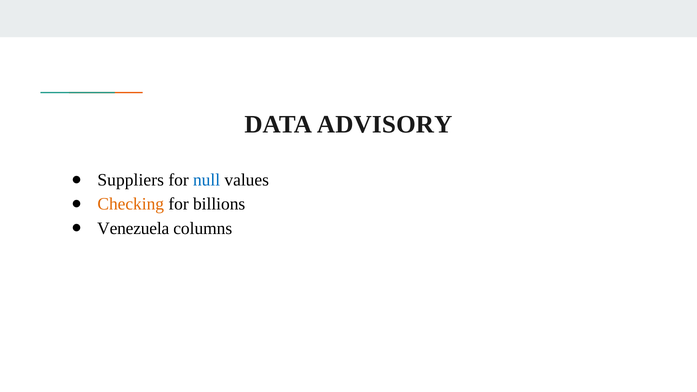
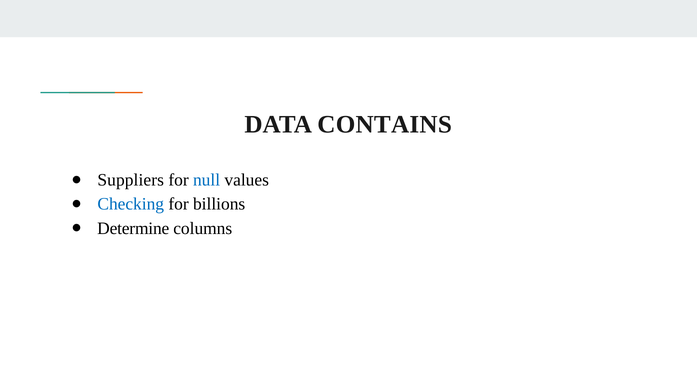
ADVISORY: ADVISORY -> CONTAINS (385, 124)
Checking colour: orange -> blue (131, 204)
Venezuela: Venezuela -> Determine (133, 228)
